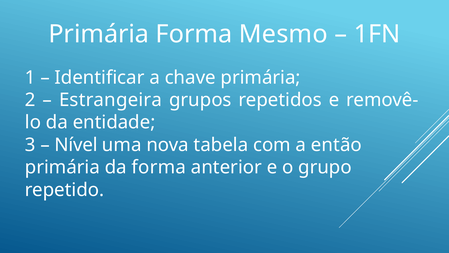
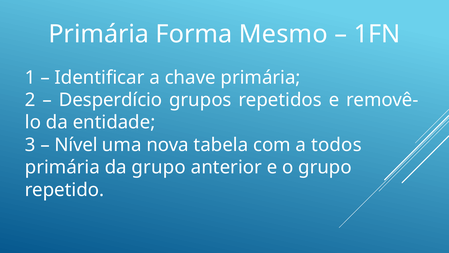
Estrangeira: Estrangeira -> Desperdício (111, 100)
então: então -> todos (336, 145)
da forma: forma -> grupo (159, 167)
